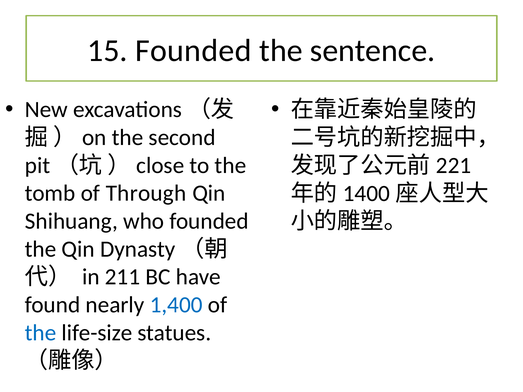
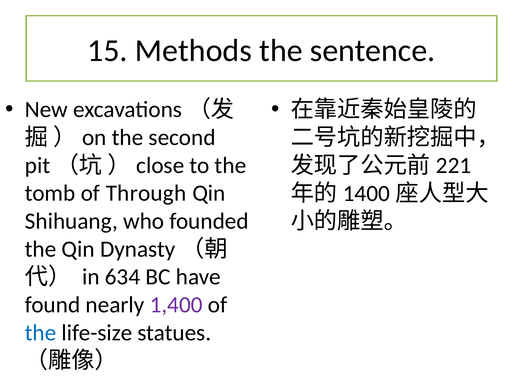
15 Founded: Founded -> Methods (193, 51)
211: 211 -> 634 (123, 277)
1,400 colour: blue -> purple (176, 305)
